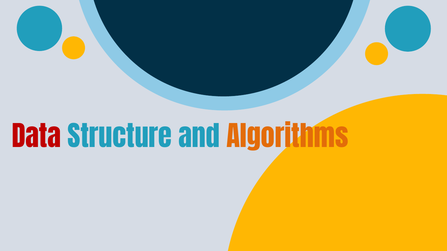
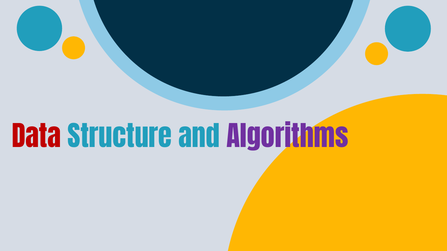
Algorithms colour: orange -> purple (287, 138)
